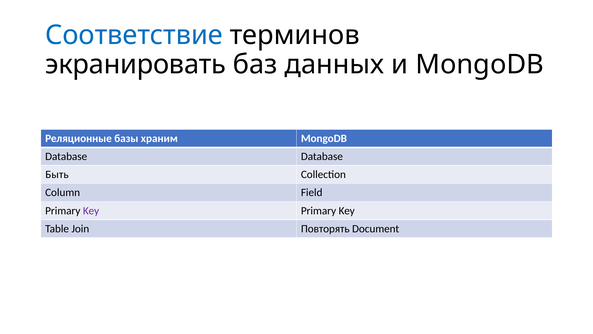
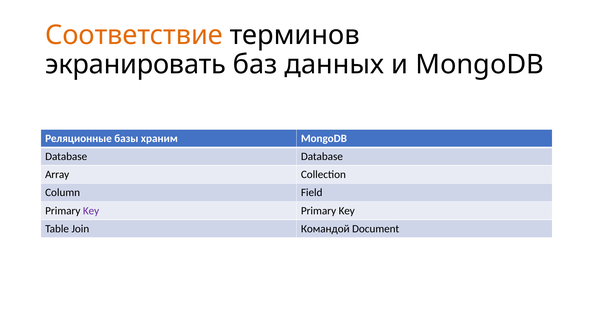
Соответствие colour: blue -> orange (134, 35)
Быть: Быть -> Array (57, 174)
Повторять: Повторять -> Командой (325, 228)
